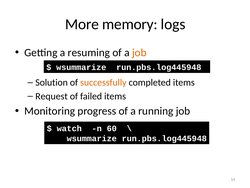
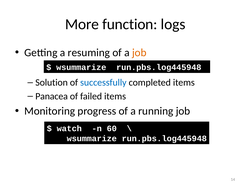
memory: memory -> function (130, 24)
successfully colour: orange -> blue (103, 82)
Request: Request -> Panacea (52, 96)
